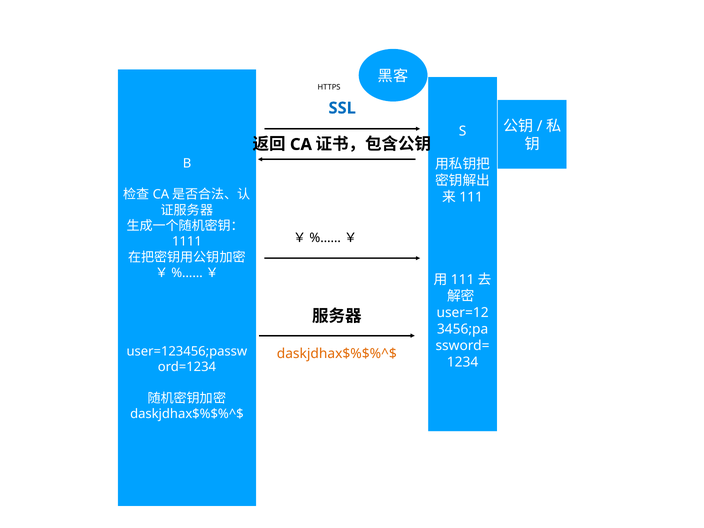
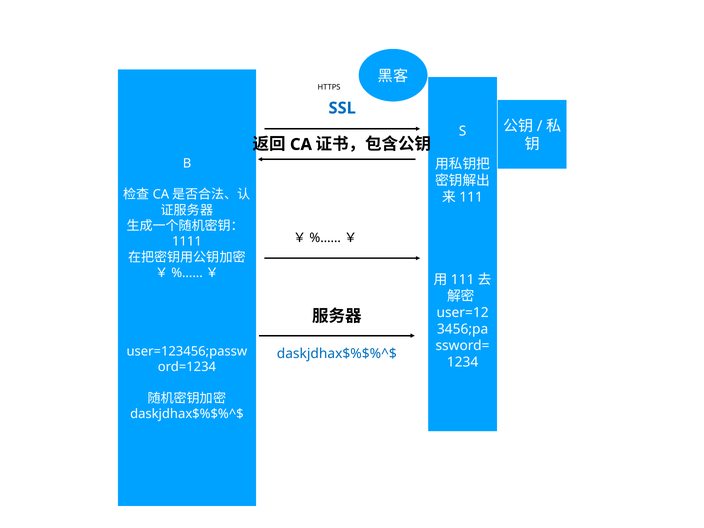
daskjdhax$%$%^$ colour: orange -> blue (337, 354)
